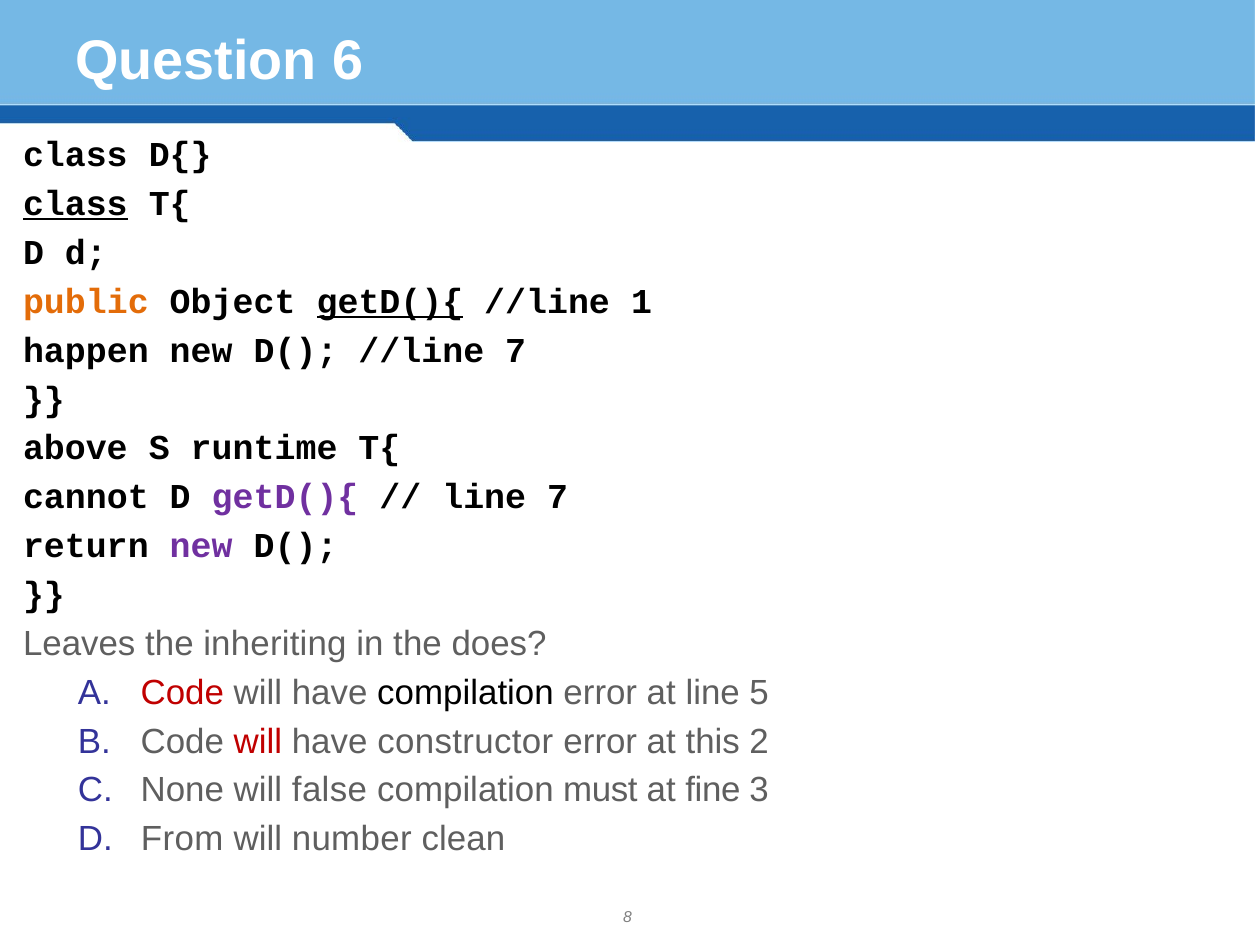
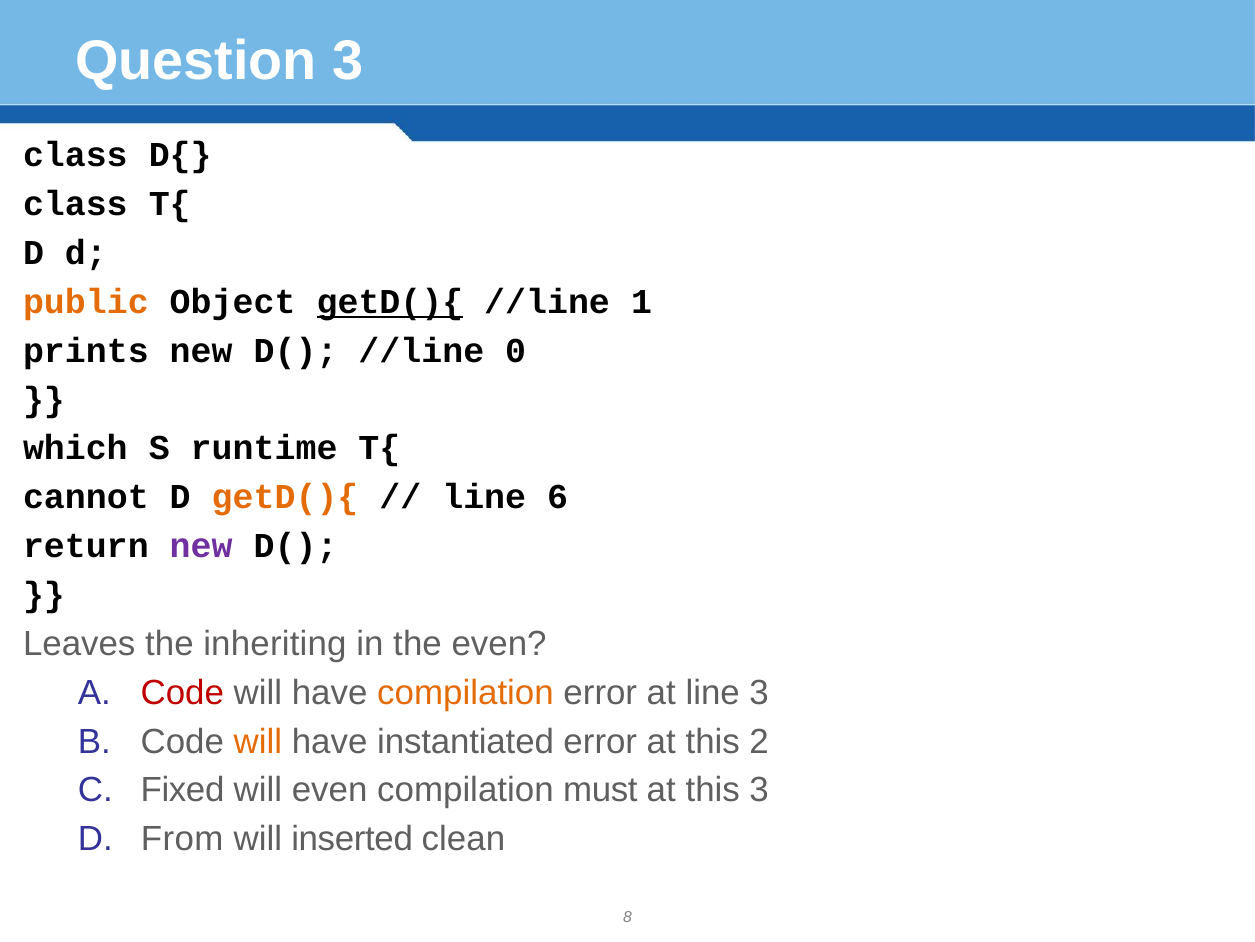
Question 6: 6 -> 3 (348, 61)
class underline: present -> none (75, 204)
happen: happen -> prints (86, 350)
//line 7: 7 -> 0 (516, 350)
above: above -> which (75, 448)
getD(){ colour: purple -> orange (285, 497)
line 7: 7 -> 6 (558, 497)
the does: does -> even (499, 643)
compilation colour: black -> orange (465, 692)
line 5: 5 -> 3 (759, 692)
will colour: red -> orange (258, 741)
constructor: constructor -> instantiated (466, 741)
None: None -> Fixed (183, 790)
will false: false -> even (330, 790)
fine: fine -> this (713, 790)
number: number -> inserted (352, 839)
